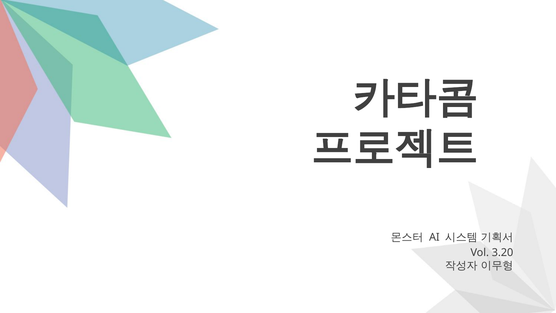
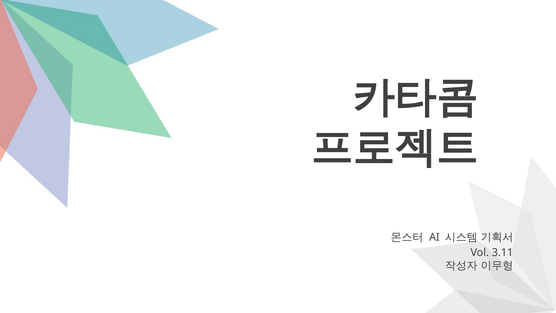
3.20: 3.20 -> 3.11 (503, 252)
